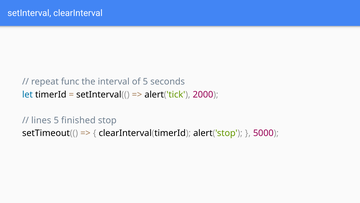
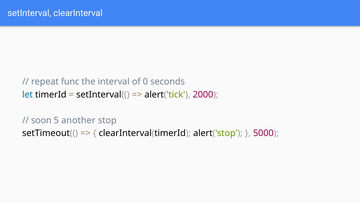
of 5: 5 -> 0 (145, 82)
lines: lines -> soon (41, 120)
finished: finished -> another (78, 120)
